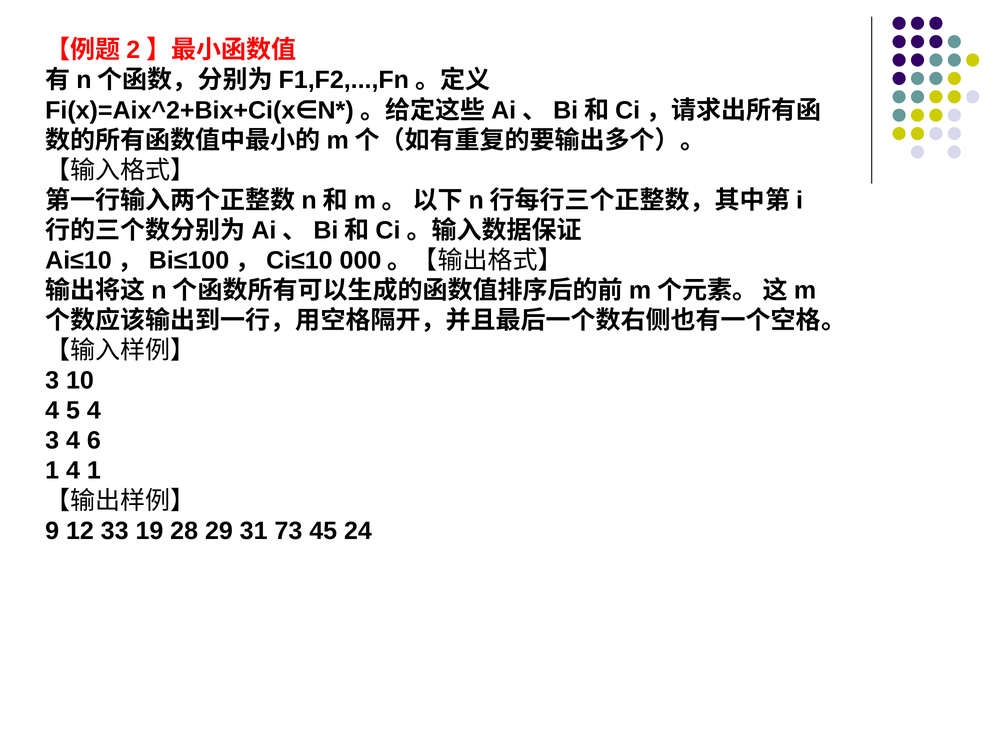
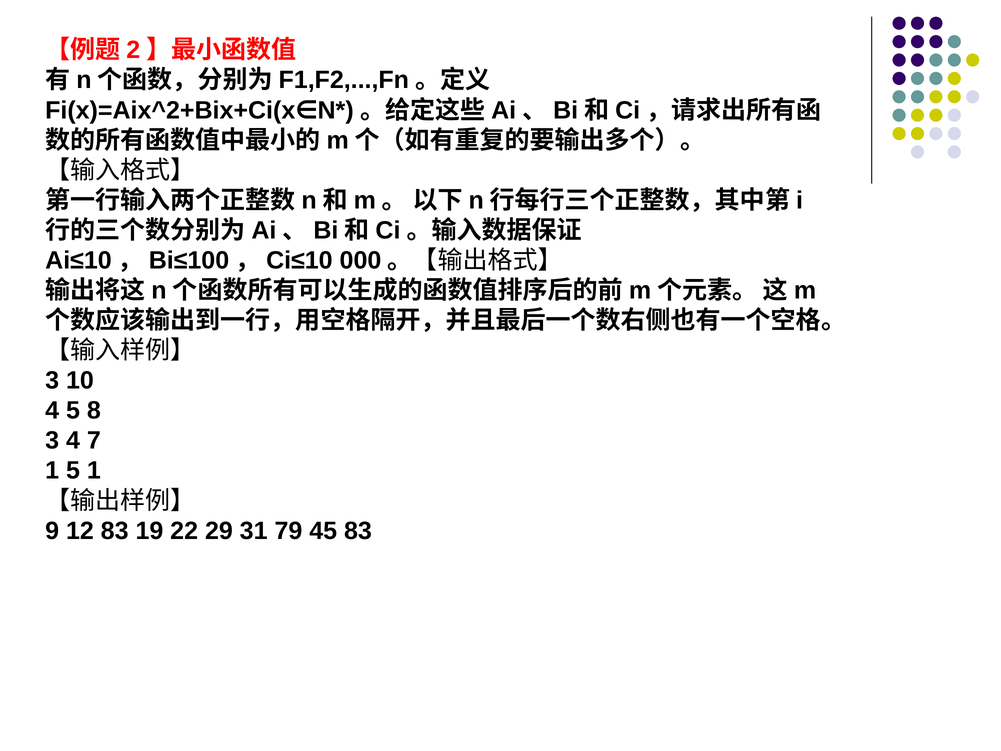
5 4: 4 -> 8 (94, 411)
6: 6 -> 7 (94, 441)
1 4: 4 -> 5 (73, 471)
12 33: 33 -> 83 (115, 531)
28: 28 -> 22 (184, 531)
73: 73 -> 79 (288, 531)
45 24: 24 -> 83 (358, 531)
